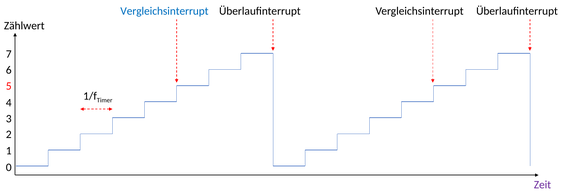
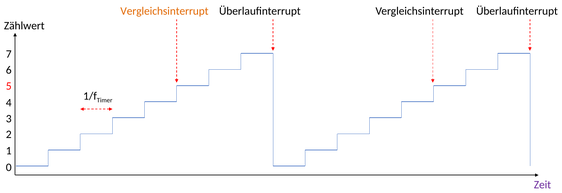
Vergleichsinterrupt colour: blue -> orange (164, 11)
